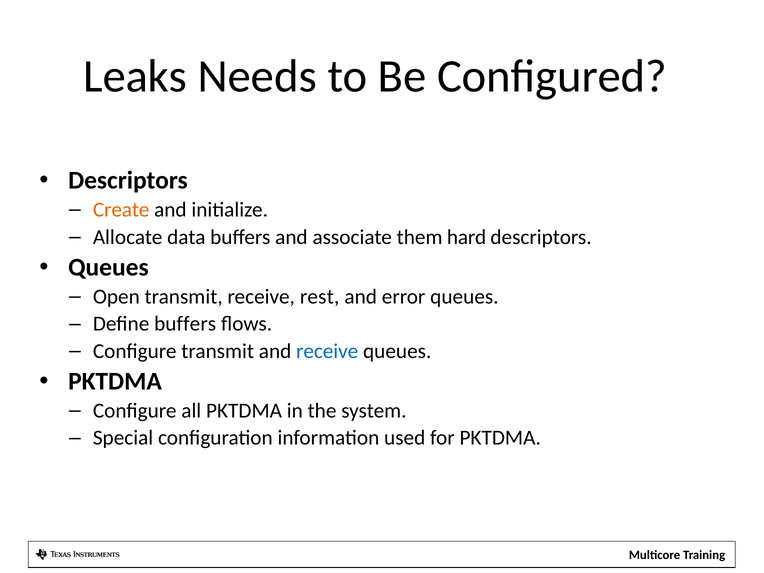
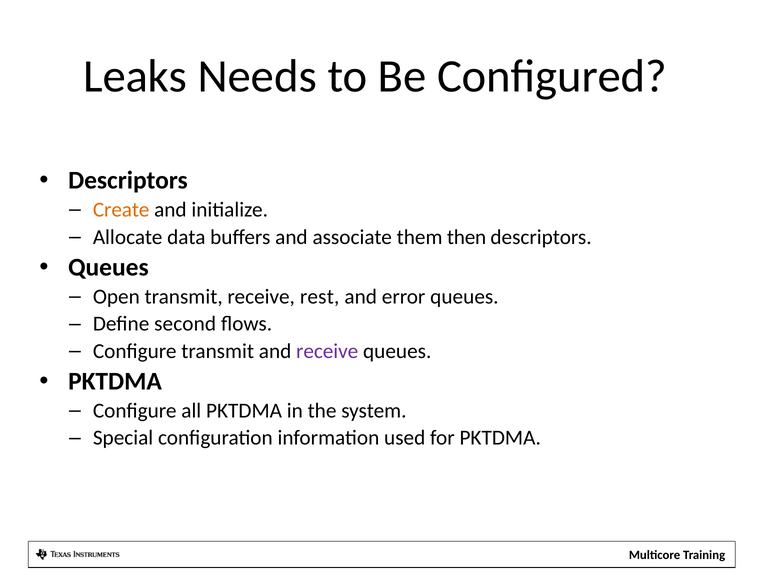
hard: hard -> then (467, 237)
Define buffers: buffers -> second (185, 324)
receive colour: blue -> purple (327, 351)
